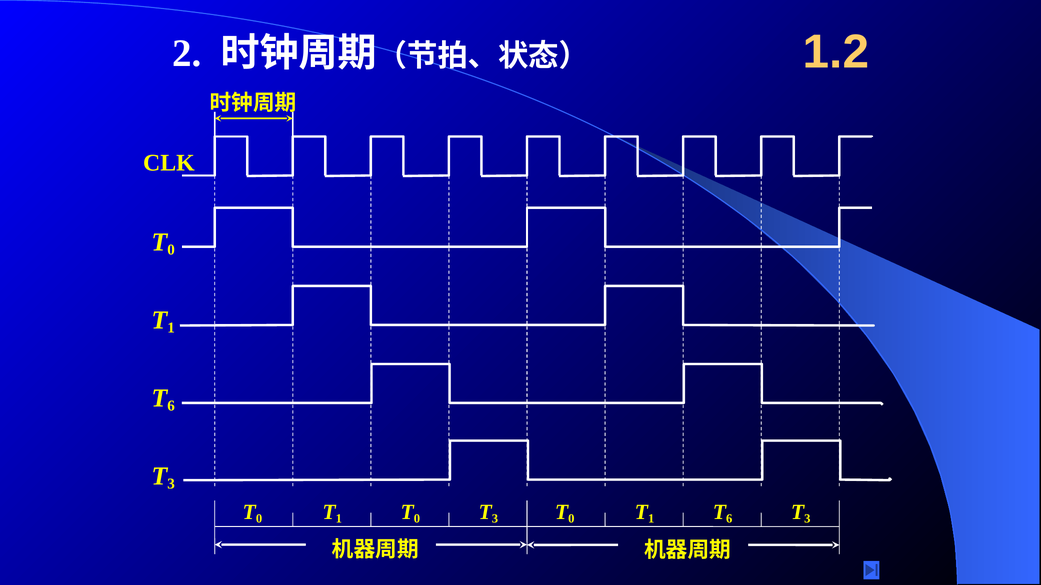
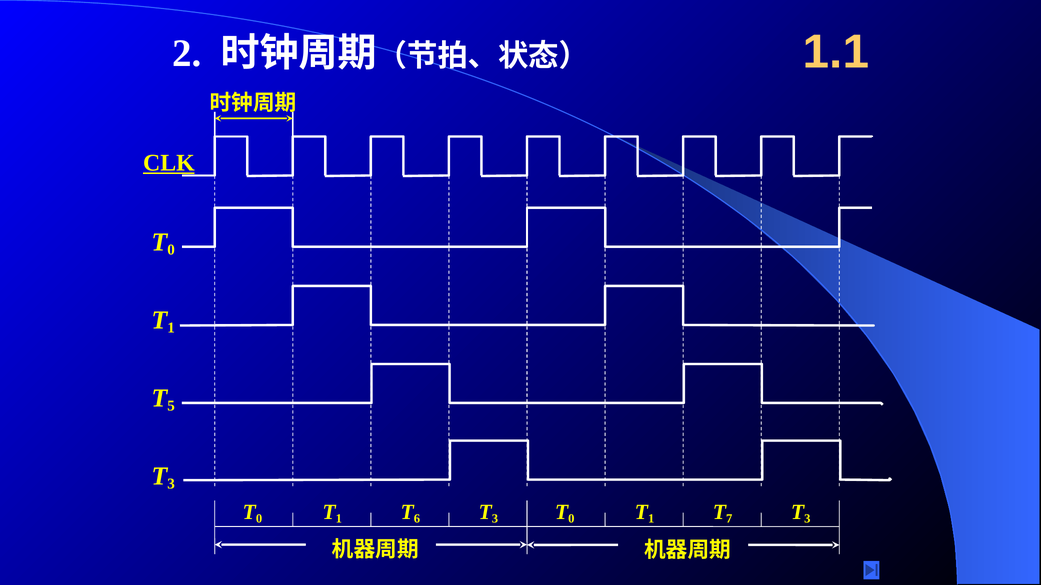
1.2: 1.2 -> 1.1 (836, 52)
CLK underline: none -> present (169, 163)
6: 6 -> 5 (171, 406)
0: 0 -> 6 (417, 519)
6: 6 -> 7 (729, 519)
